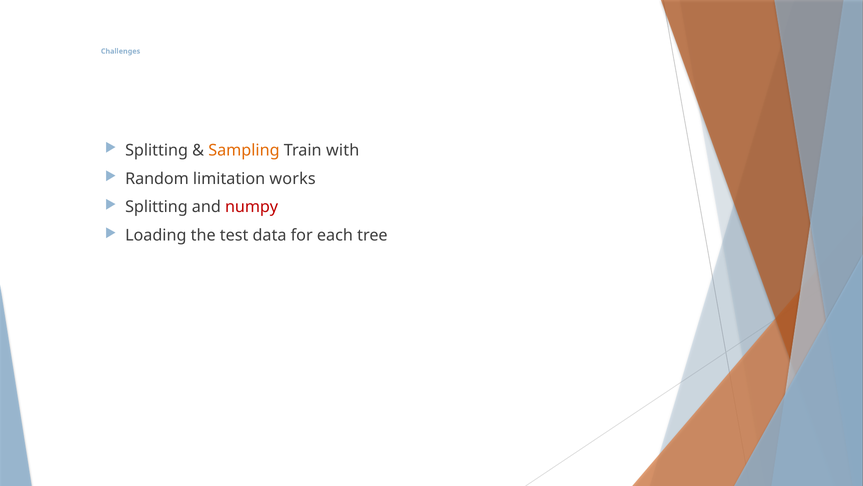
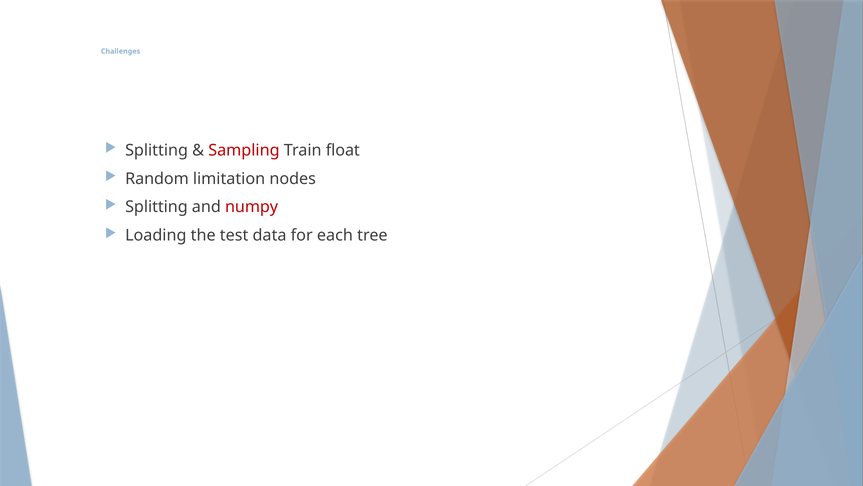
Sampling colour: orange -> red (244, 150)
with: with -> float (343, 150)
works: works -> nodes (293, 178)
